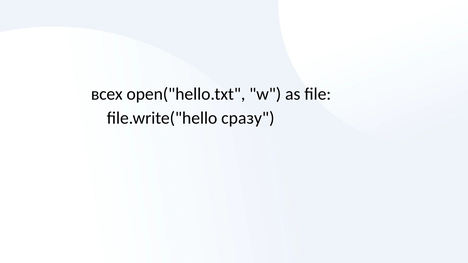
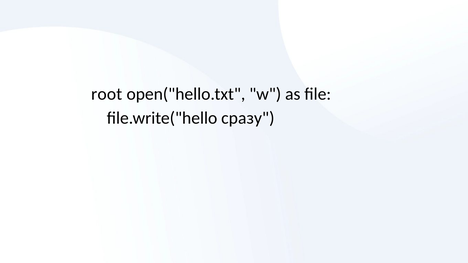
всех: всех -> root (107, 94)
